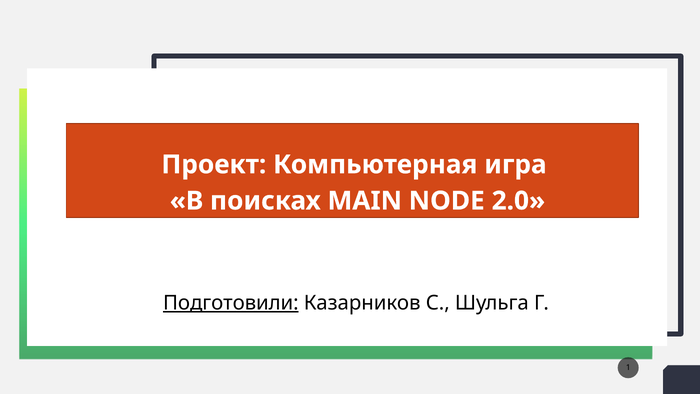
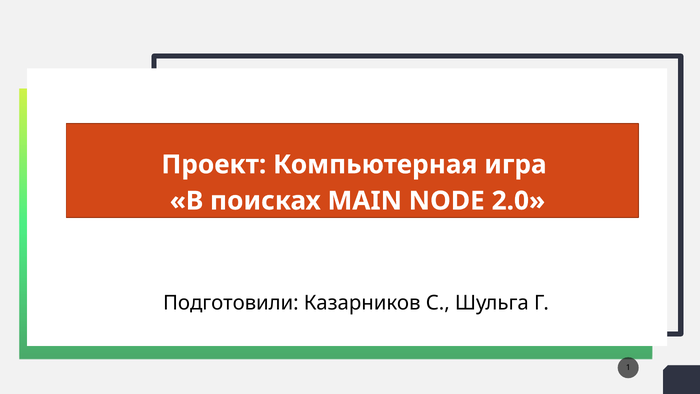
Подготовили underline: present -> none (231, 303)
